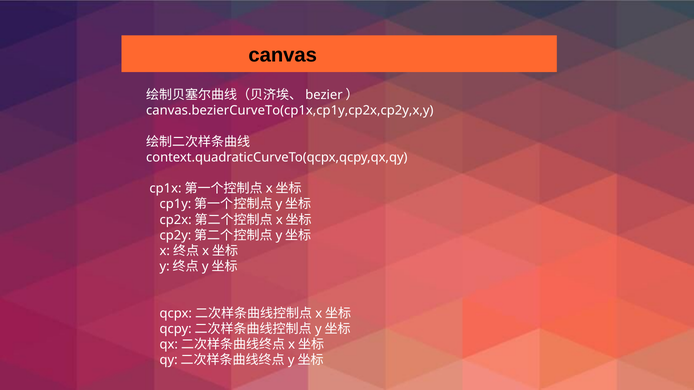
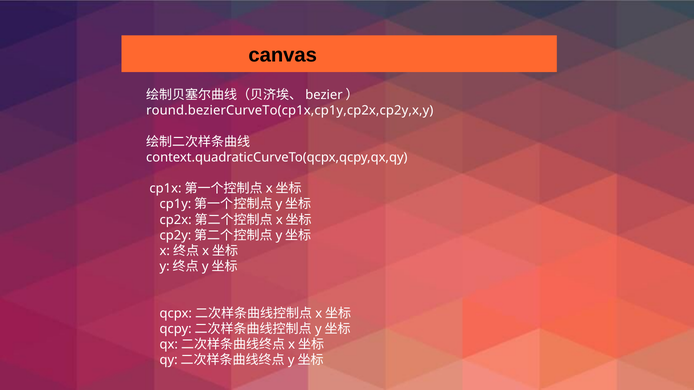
canvas.bezierCurveTo(cp1x,cp1y,cp2x,cp2y,x,y: canvas.bezierCurveTo(cp1x,cp1y,cp2x,cp2y,x,y -> round.bezierCurveTo(cp1x,cp1y,cp2x,cp2y,x,y (290, 111)
